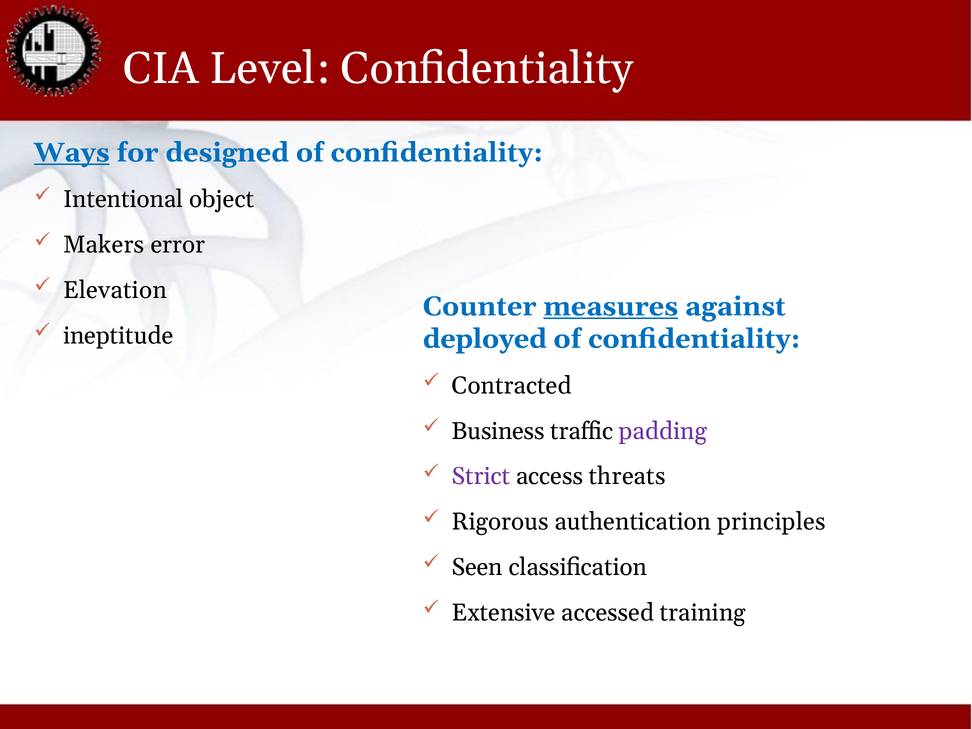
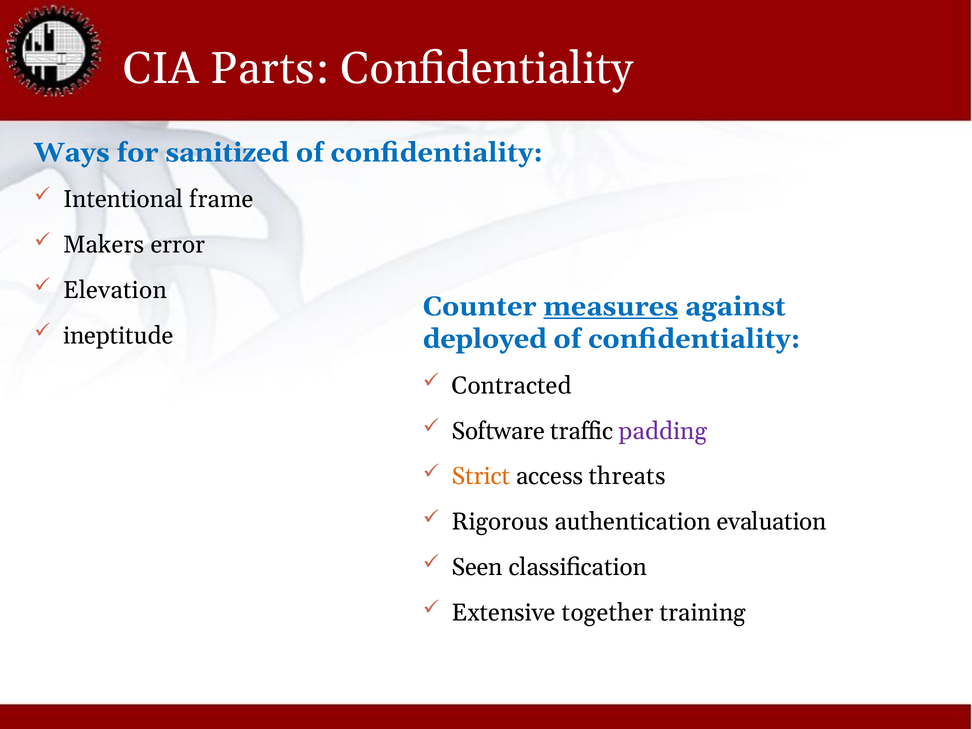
Level: Level -> Parts (270, 68)
Ways underline: present -> none (72, 153)
designed: designed -> sanitized (227, 153)
object: object -> frame (222, 199)
Business: Business -> Software (498, 431)
Strict colour: purple -> orange (481, 476)
principles: principles -> evaluation (772, 522)
accessed: accessed -> together (608, 613)
